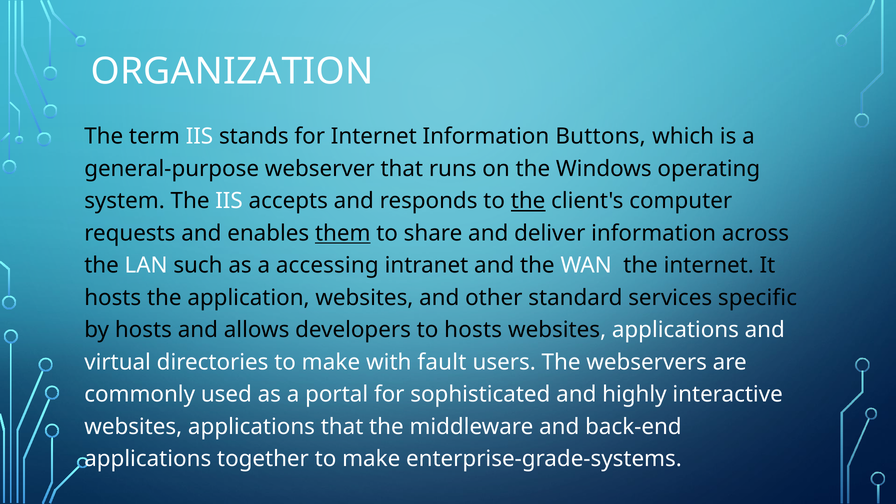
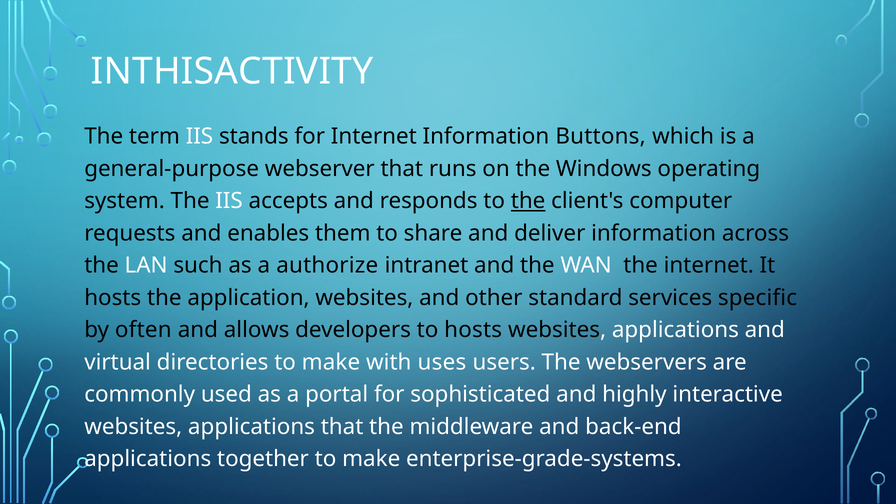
ORGANIZATION: ORGANIZATION -> INTHISACTIVITY (232, 72)
them underline: present -> none (343, 233)
accessing: accessing -> authorize (327, 266)
by hosts: hosts -> often (143, 330)
fault: fault -> uses (442, 362)
